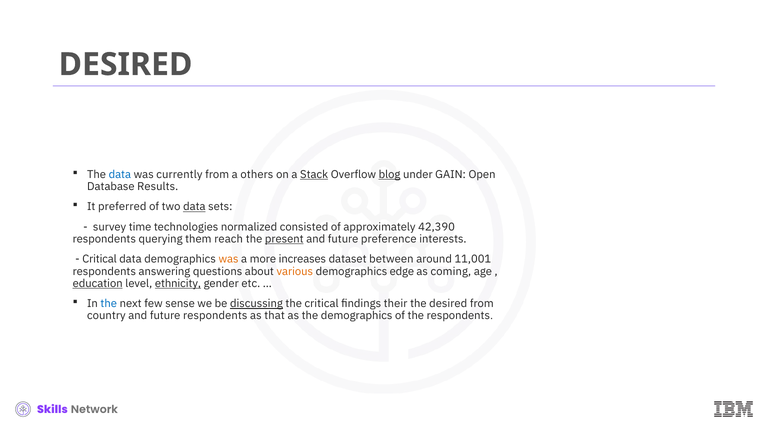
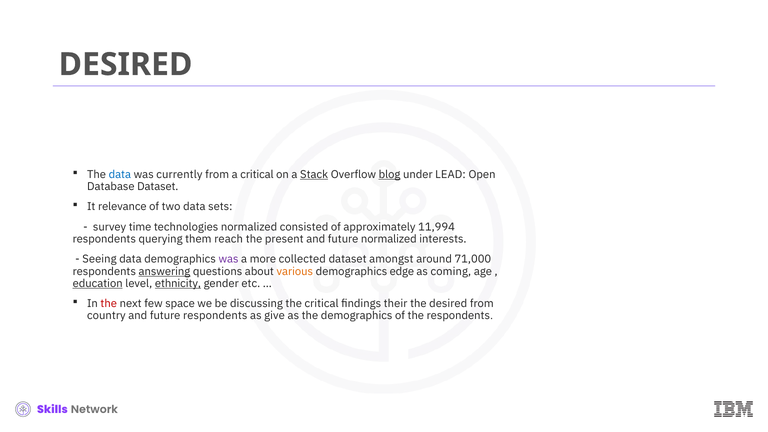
a others: others -> critical (257, 175)
GAIN: GAIN -> LEAD (450, 175)
Database Results: Results -> Dataset (158, 187)
preferred: preferred -> relevance (122, 207)
data underline: present -> none (194, 207)
42,390: 42,390 -> 11,994 (437, 227)
present underline: present -> none (284, 239)
future preference: preference -> normalized (389, 239)
Critical: Critical -> Seeing (99, 259)
was colour: orange -> purple (229, 259)
increases: increases -> collected (302, 259)
between: between -> amongst (391, 259)
11,001: 11,001 -> 71,000 (473, 259)
answering underline: none -> present (164, 271)
the colour: blue -> red (109, 304)
sense: sense -> space (180, 304)
discussing underline: present -> none (256, 304)
that: that -> give (275, 316)
